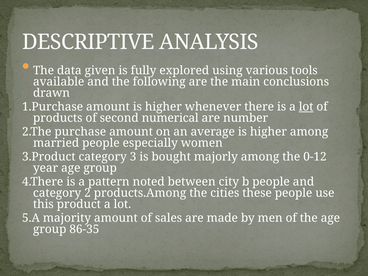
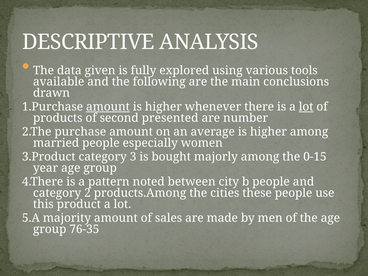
amount underline: none -> present (108, 107)
numerical: numerical -> presented (170, 118)
0-12: 0-12 -> 0-15 (315, 157)
86-35: 86-35 -> 76-35 (84, 229)
